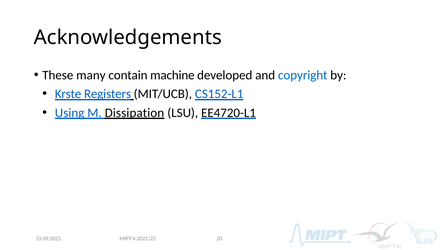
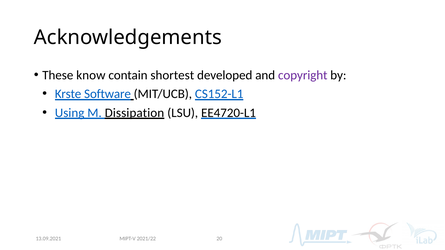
many: many -> know (91, 75)
machine: machine -> shortest (172, 75)
copyright colour: blue -> purple (303, 75)
Registers: Registers -> Software (108, 94)
